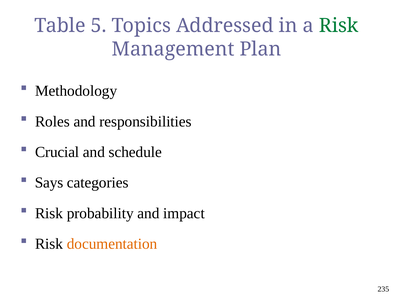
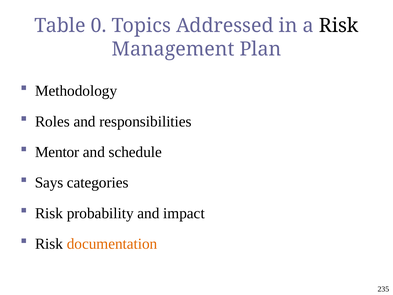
5: 5 -> 0 (99, 26)
Risk colour: green -> black (339, 26)
Crucial: Crucial -> Mentor (57, 152)
